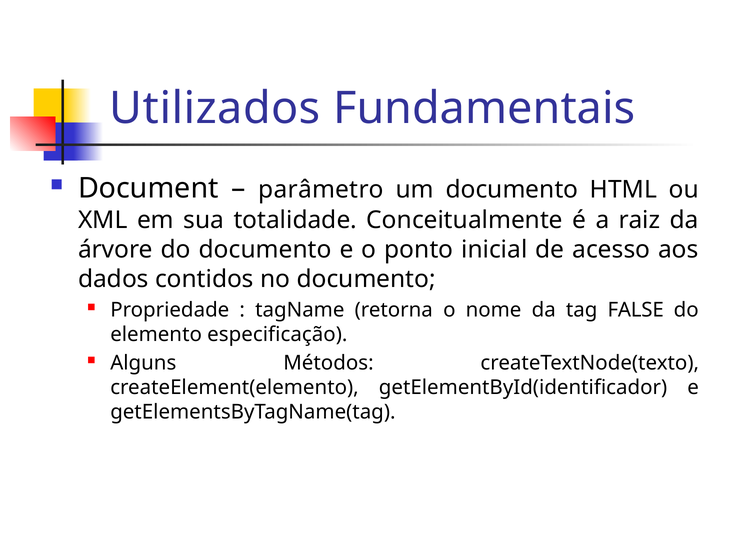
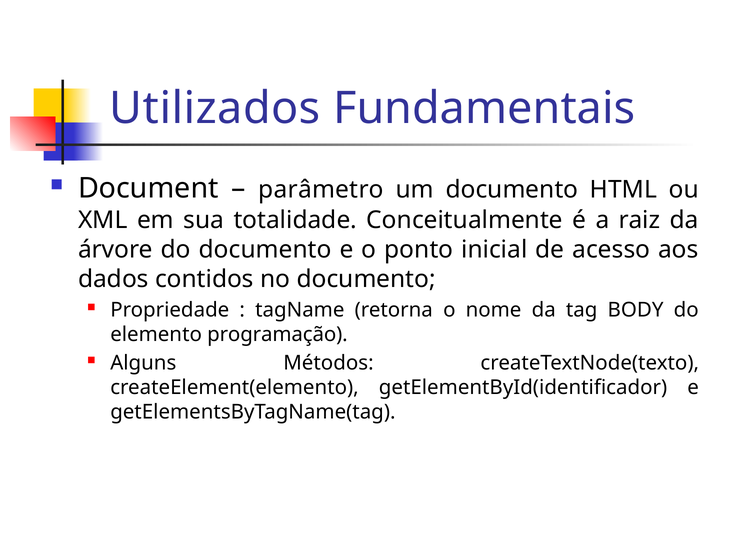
FALSE: FALSE -> BODY (636, 310)
especificação: especificação -> programação (277, 335)
